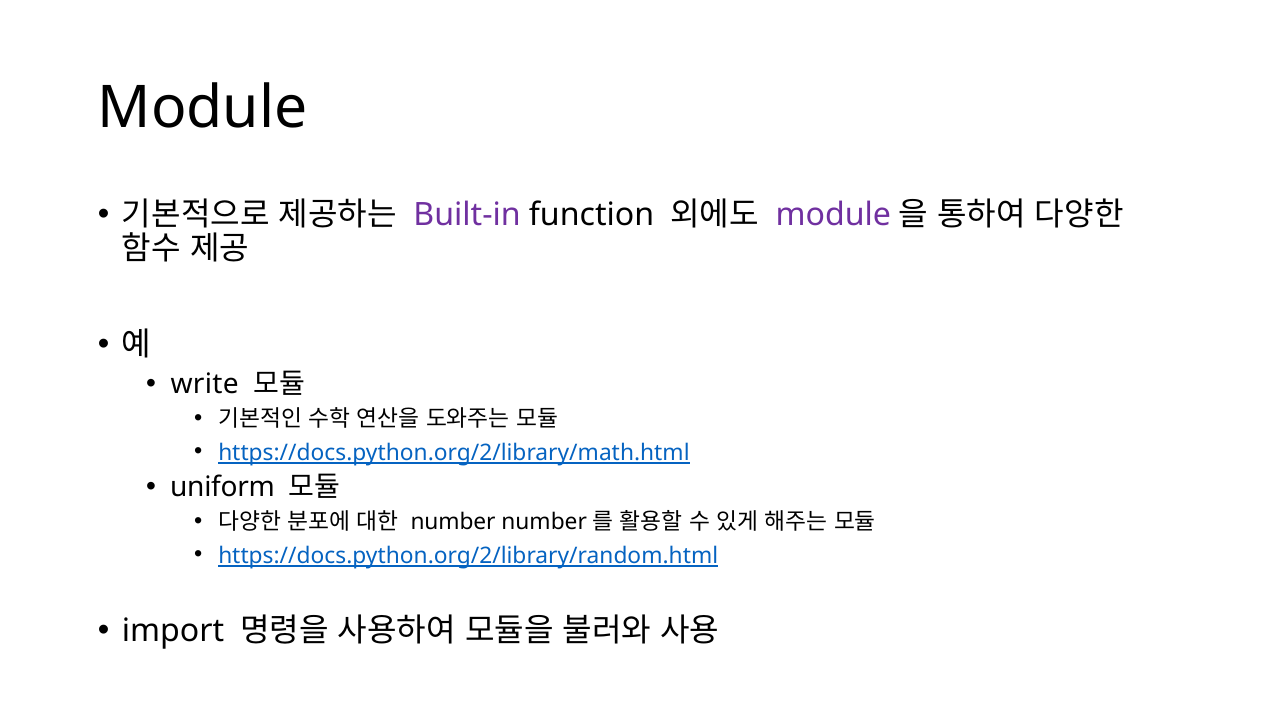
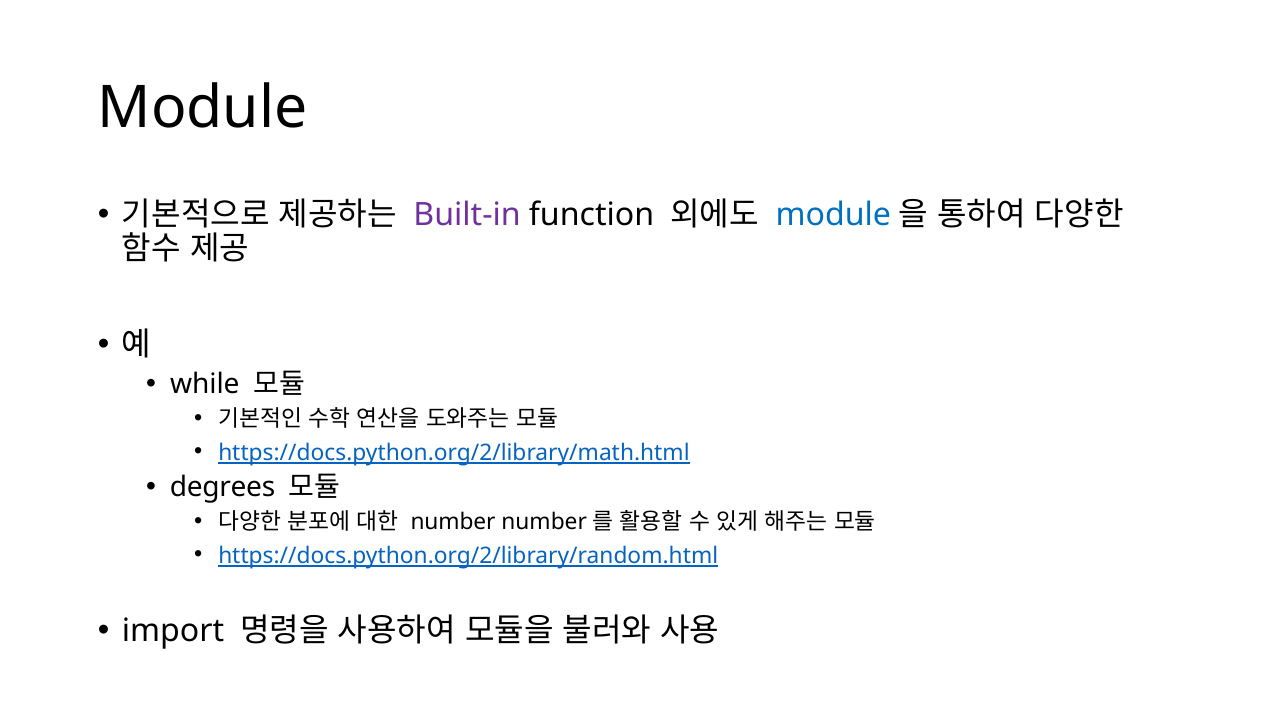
module colour: purple -> blue (833, 214)
write: write -> while (205, 384)
uniform: uniform -> degrees (223, 487)
